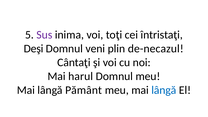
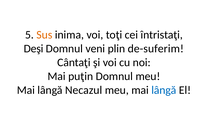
Sus colour: purple -> orange (44, 35)
de-necazul: de-necazul -> de-suferim (156, 49)
harul: harul -> puţin (81, 76)
Pământ: Pământ -> Necazul (84, 90)
